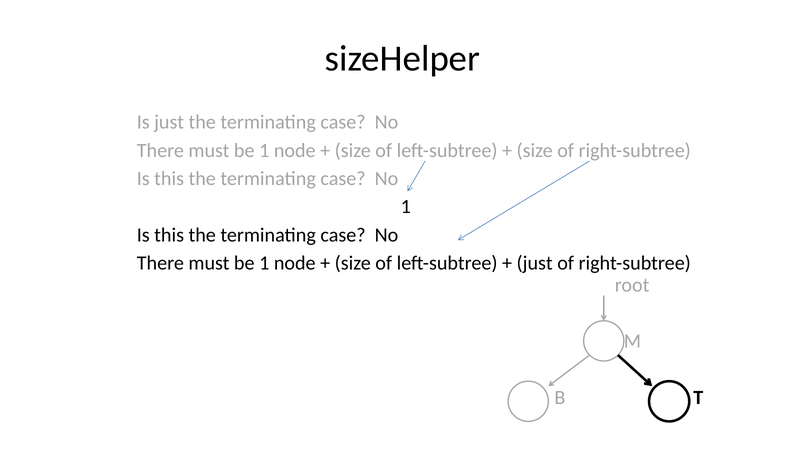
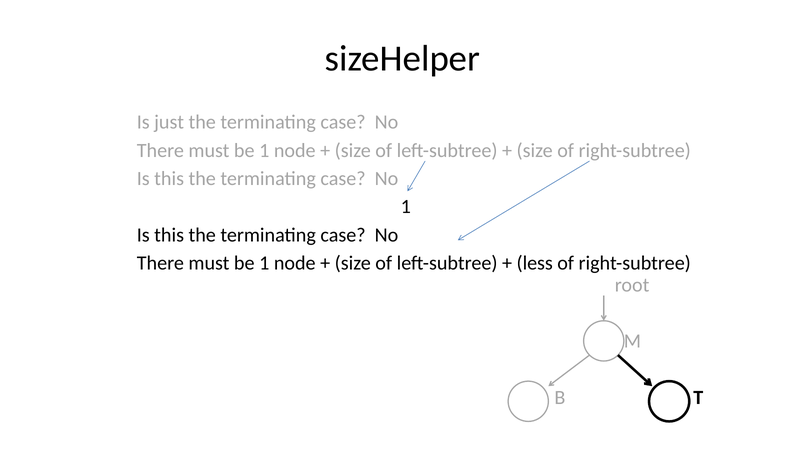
just: just -> less (535, 263)
